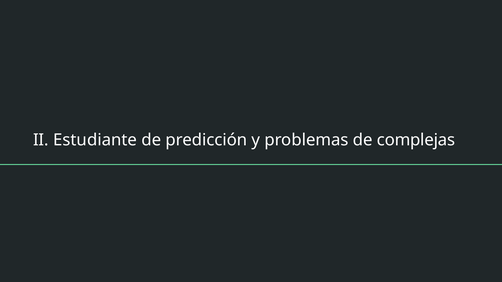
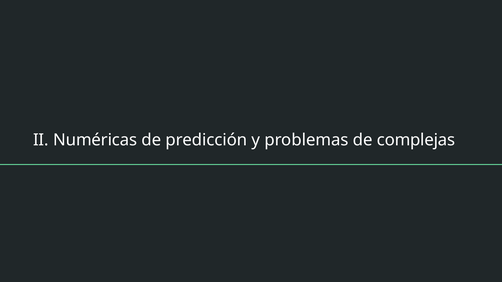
Estudiante: Estudiante -> Numéricas (95, 140)
